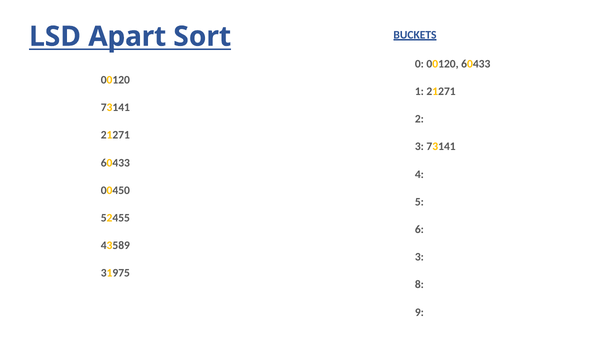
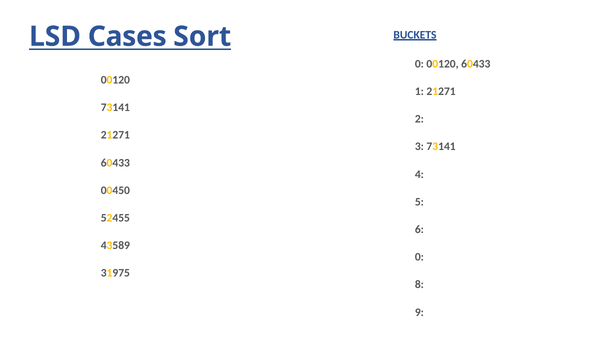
Apart: Apart -> Cases (127, 37)
3: 3 -> 0 (419, 257)
